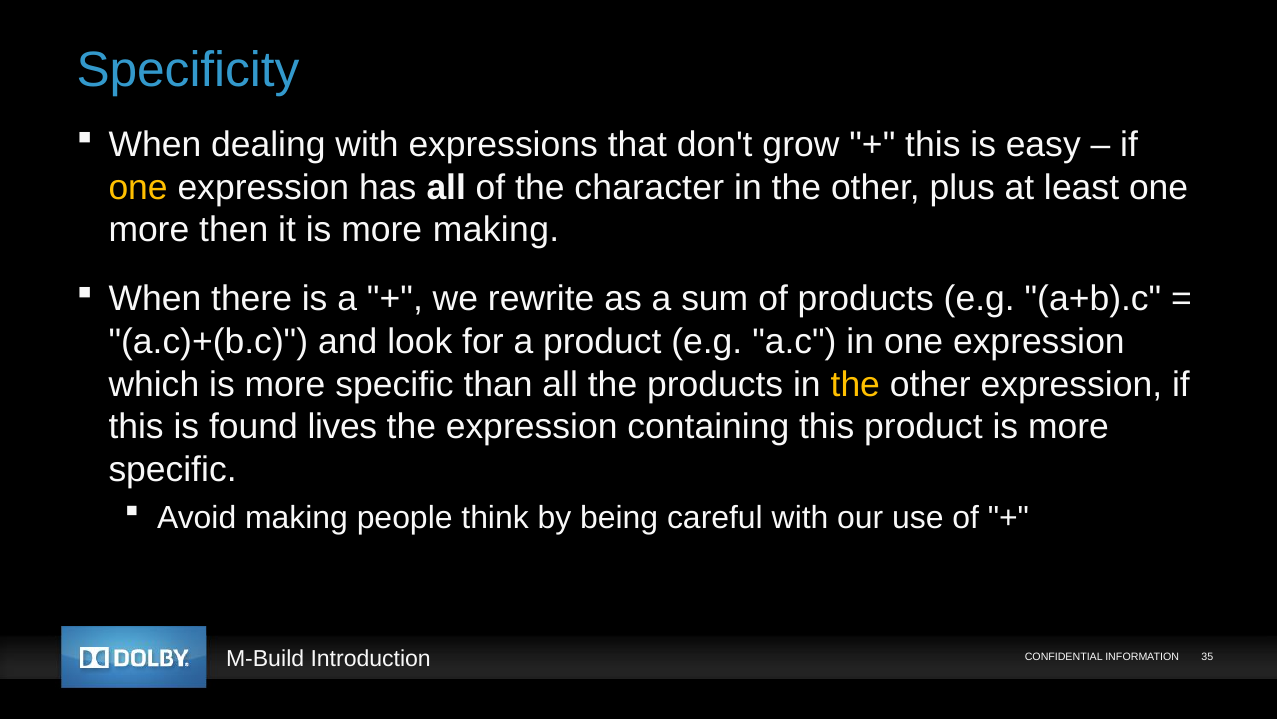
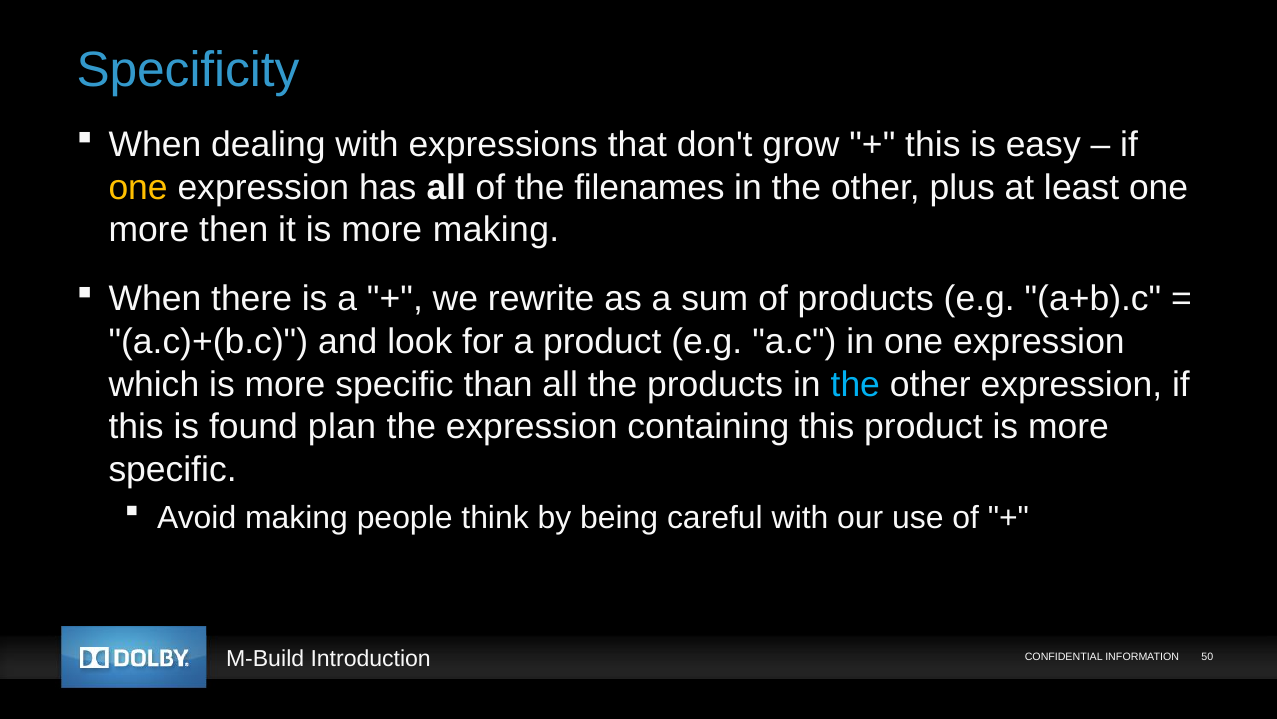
character: character -> filenames (649, 187)
the colour: yellow -> light blue (855, 384)
lives: lives -> plan (342, 427)
35: 35 -> 50 (1207, 657)
